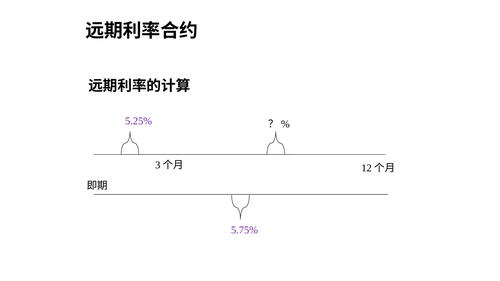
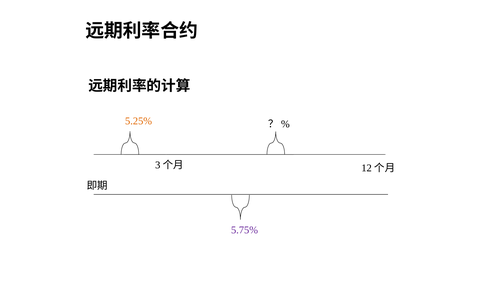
5.25% colour: purple -> orange (139, 121)
